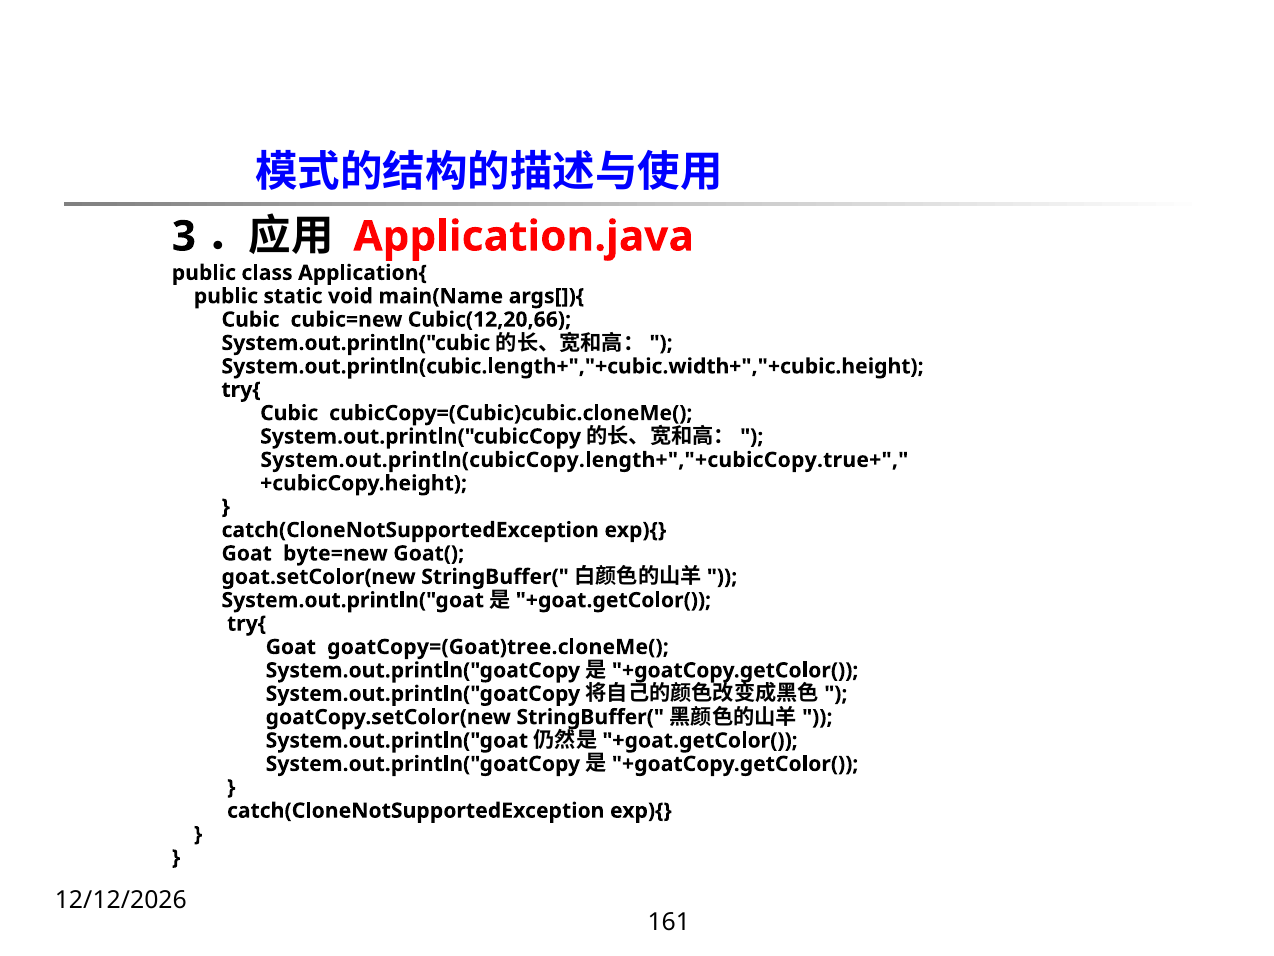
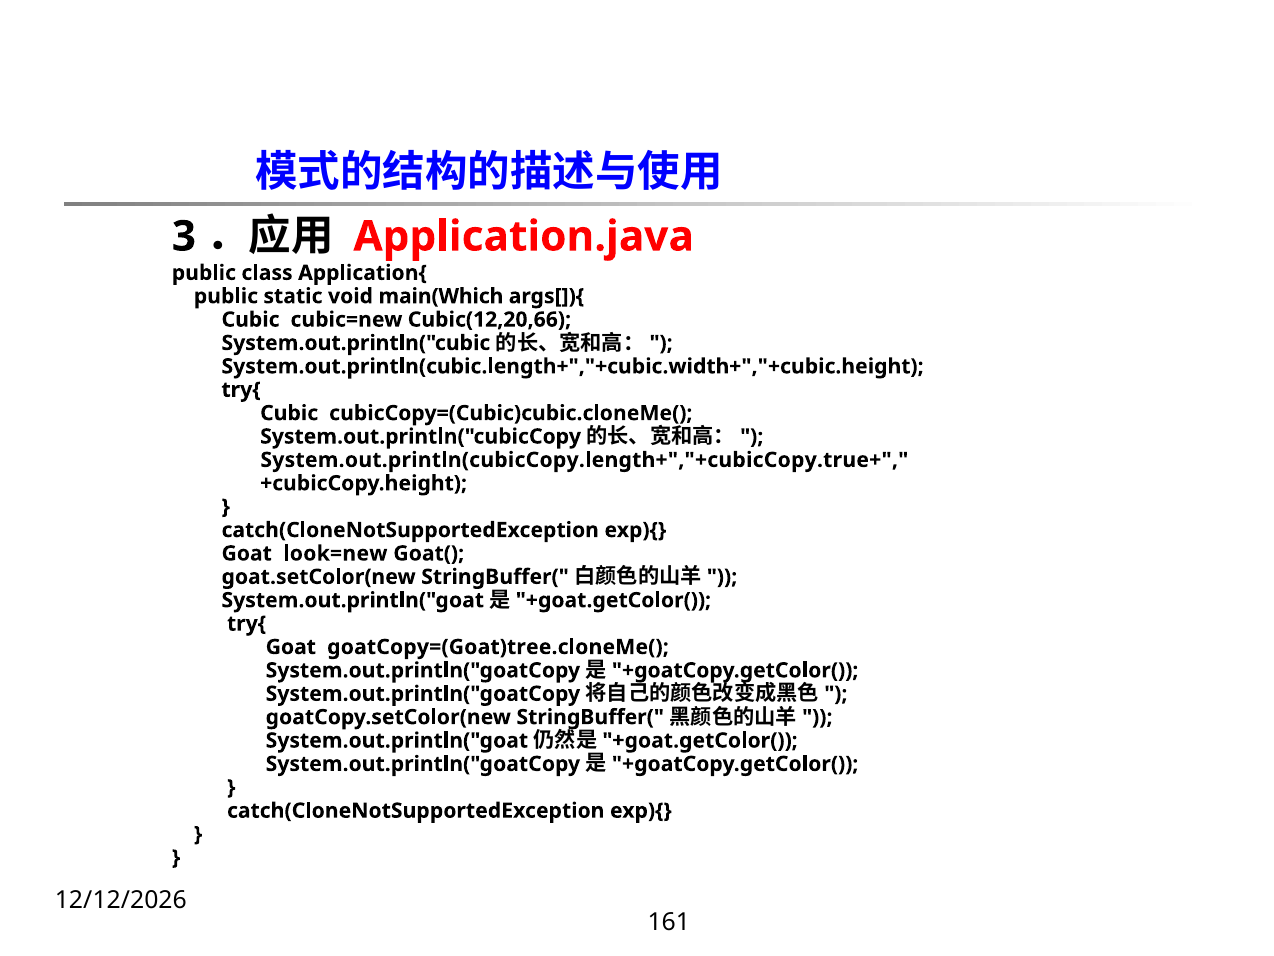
main(Name: main(Name -> main(Which (441, 296)
byte=new: byte=new -> look=new (335, 553)
